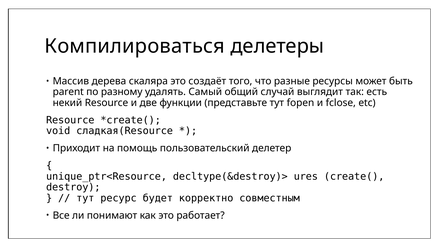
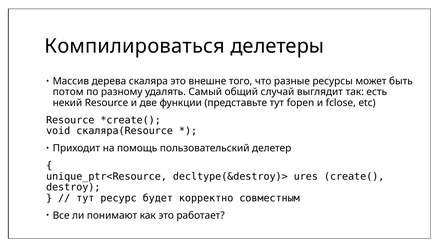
создаёт: создаёт -> внешне (207, 81)
parent: parent -> потом (68, 92)
сладкая(Resource: сладкая(Resource -> скаляра(Resource (125, 131)
